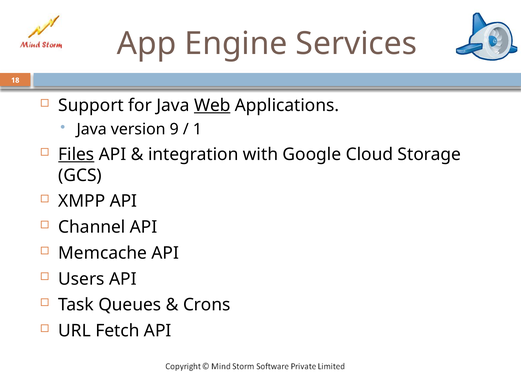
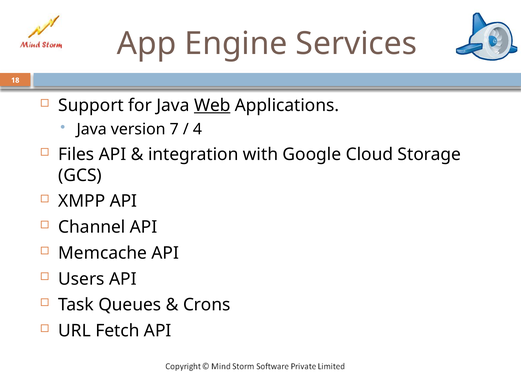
9: 9 -> 7 (174, 129)
1: 1 -> 4 (197, 129)
Files underline: present -> none (76, 154)
